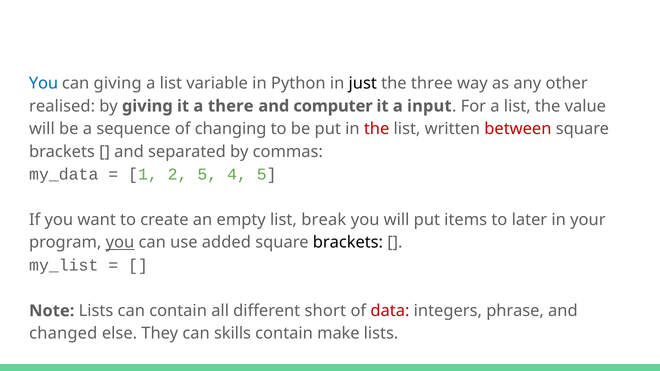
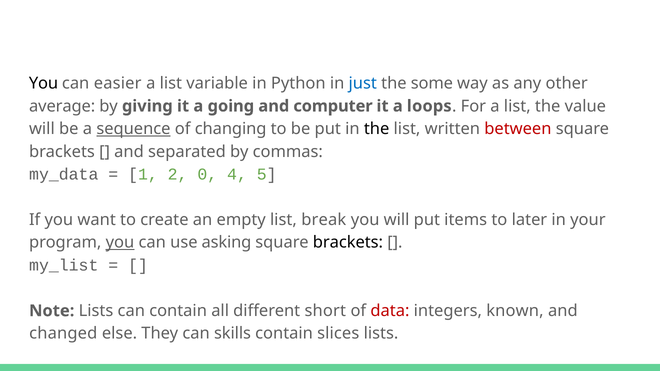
You colour: blue -> black (44, 83)
can giving: giving -> easier (118, 83)
just colour: black -> blue (363, 83)
three: three -> some (432, 83)
realised: realised -> average (62, 106)
there: there -> going (231, 106)
input: input -> loops (429, 106)
sequence underline: none -> present (133, 129)
the colour: red -> black (377, 129)
2 5: 5 -> 0 (207, 174)
added: added -> asking (226, 243)
phrase: phrase -> known (515, 311)
make: make -> slices (338, 334)
